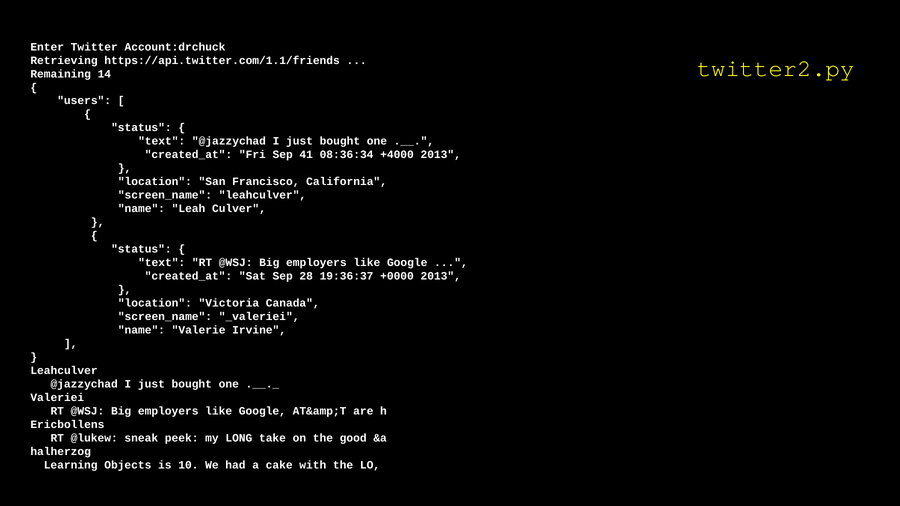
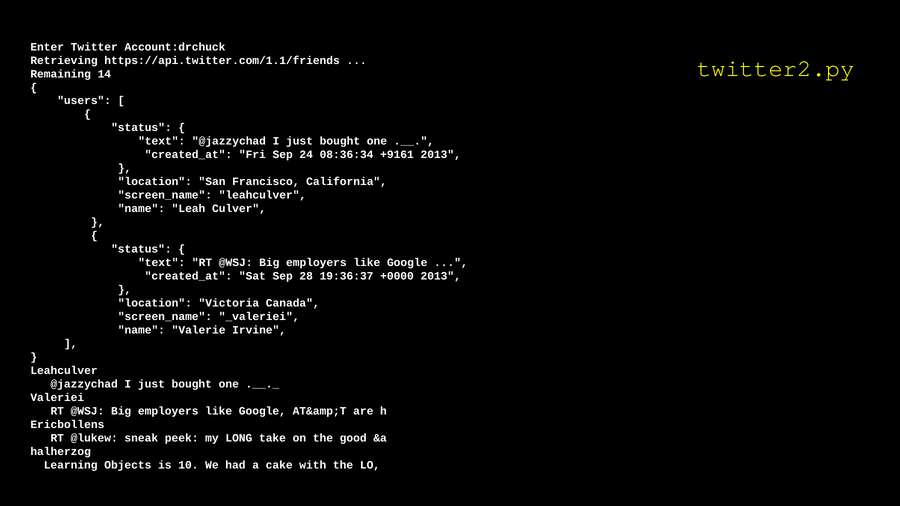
41: 41 -> 24 (306, 155)
+4000: +4000 -> +9161 (397, 155)
